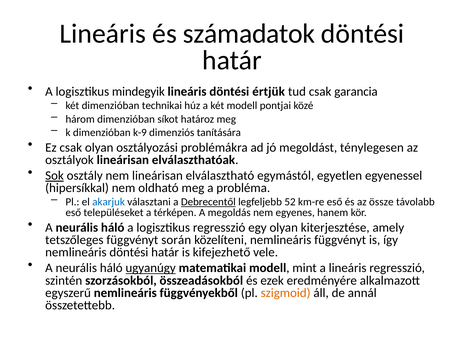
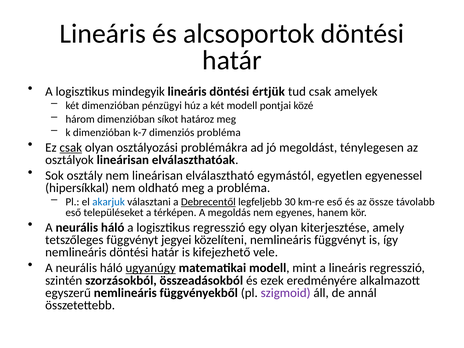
számadatok: számadatok -> alcsoportok (249, 34)
garancia: garancia -> amelyek (356, 92)
technikai: technikai -> pénzügyi (162, 106)
k-9: k-9 -> k-7 (140, 133)
dimenziós tanítására: tanítására -> probléma (219, 133)
csak underline: none -> present (71, 148)
Sok underline: present -> none (55, 176)
52: 52 -> 30 (290, 202)
során: során -> jegyei (176, 240)
szigmoid colour: orange -> purple (286, 293)
